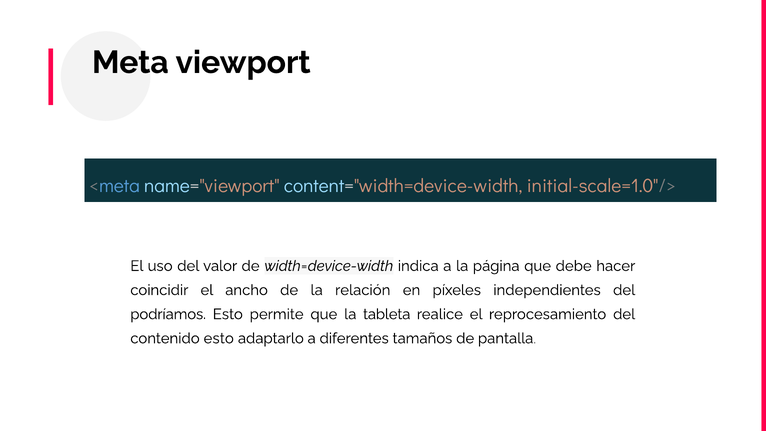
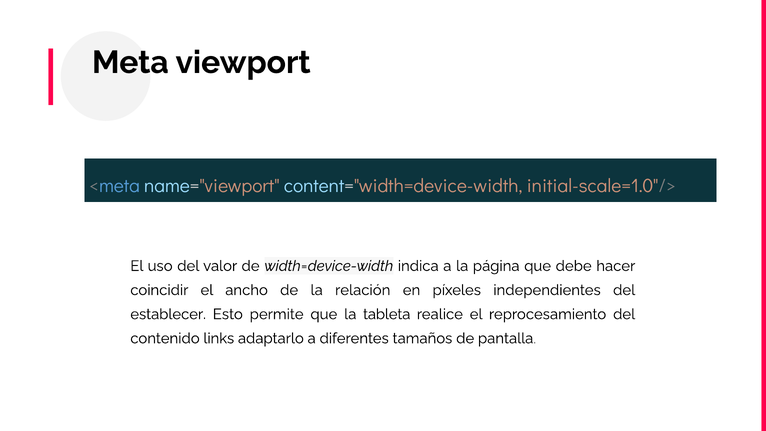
podríamos: podríamos -> establecer (168, 314)
contenido esto: esto -> links (219, 338)
